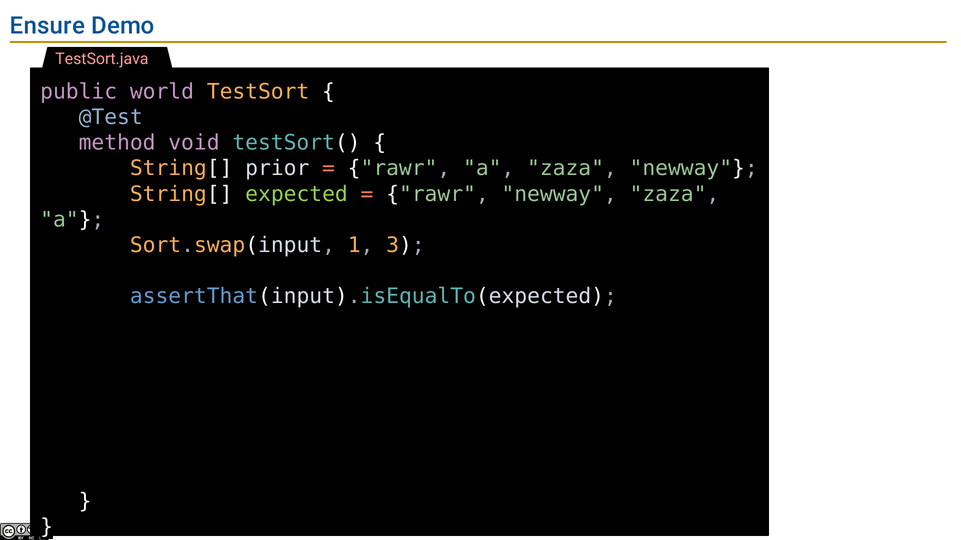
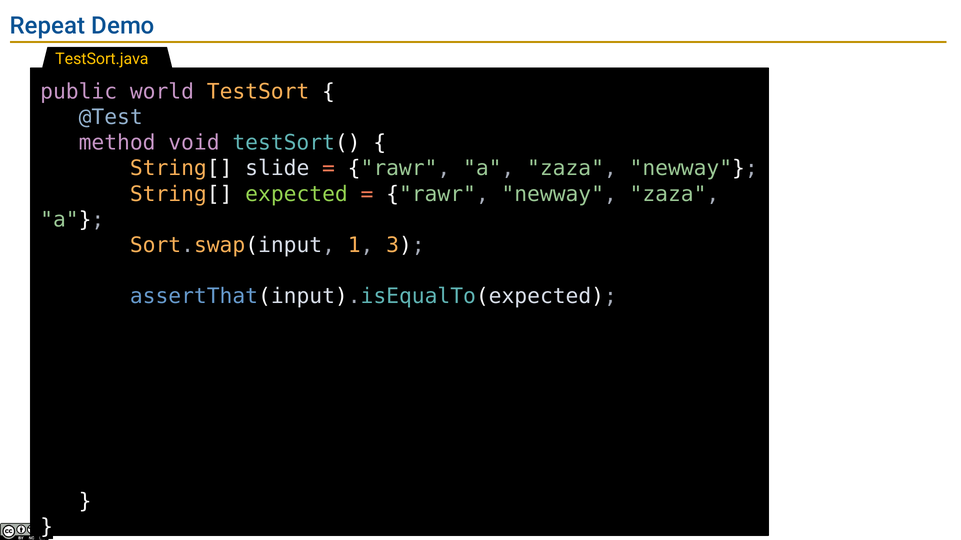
Ensure: Ensure -> Repeat (47, 26)
TestSort.java colour: pink -> yellow (102, 59)
prior: prior -> slide (277, 169)
